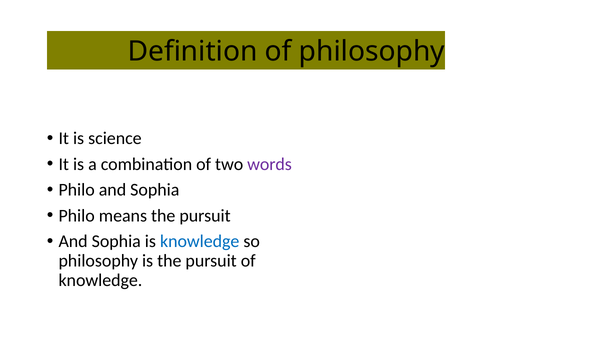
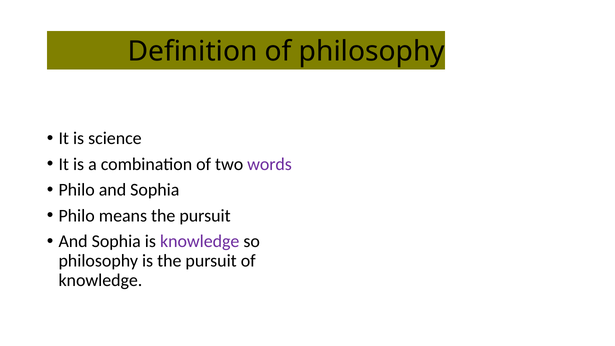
knowledge colour: blue -> purple (200, 241)
